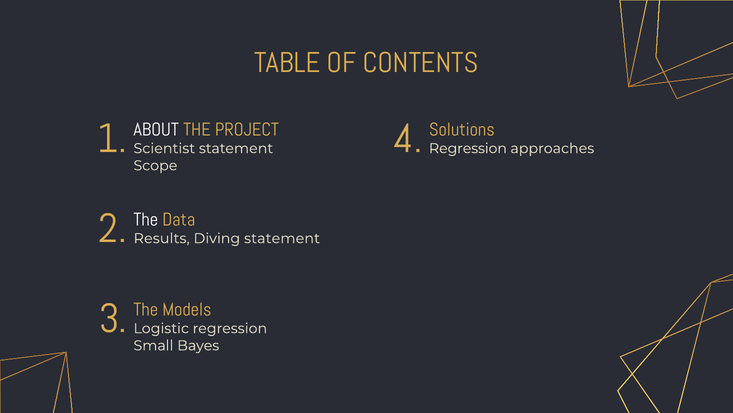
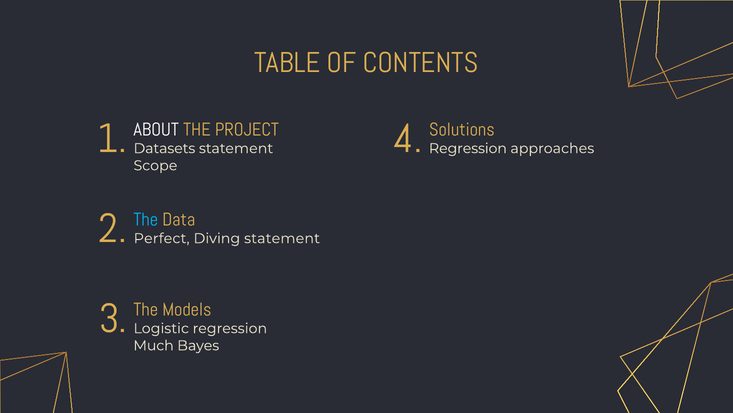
Scientist: Scientist -> Datasets (164, 148)
The colour: white -> light blue (146, 219)
Results: Results -> Perfect (162, 238)
Small: Small -> Much (154, 345)
